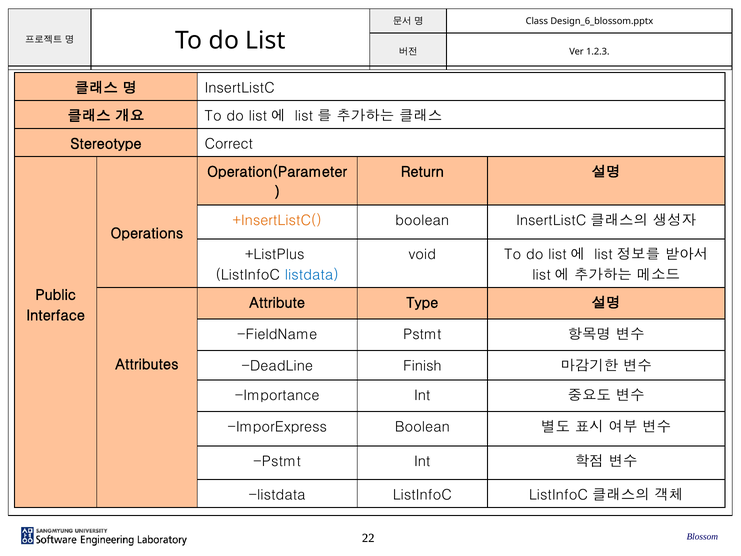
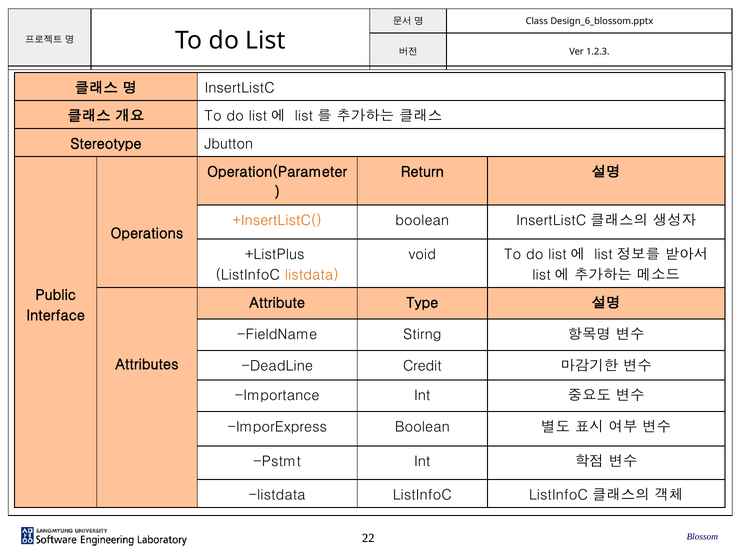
Correct: Correct -> Jbutton (229, 144)
listdata colour: blue -> orange (312, 275)
FieldName Pstmt: Pstmt -> Stirng (422, 334)
Finish: Finish -> Credit (422, 366)
